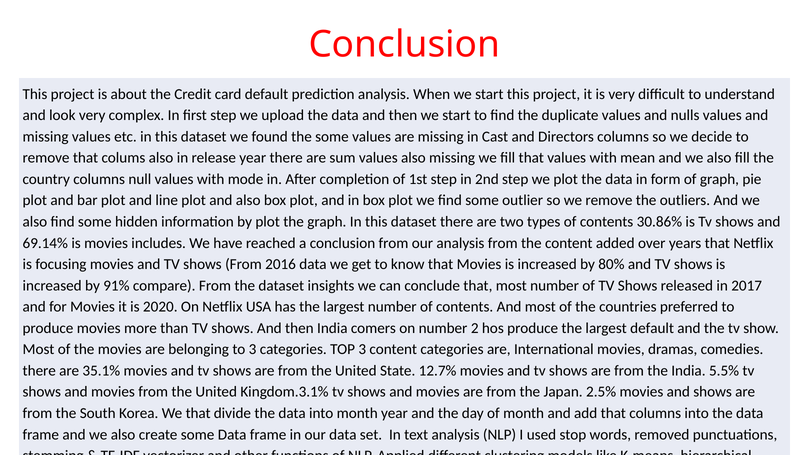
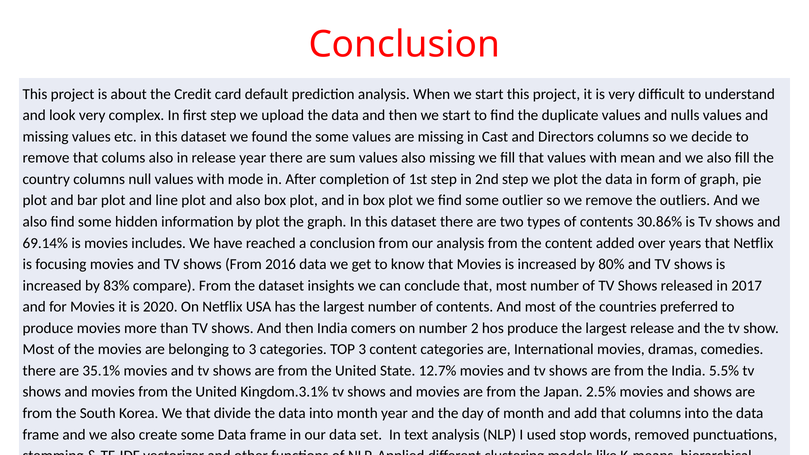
91%: 91% -> 83% (116, 286)
largest default: default -> release (652, 328)
